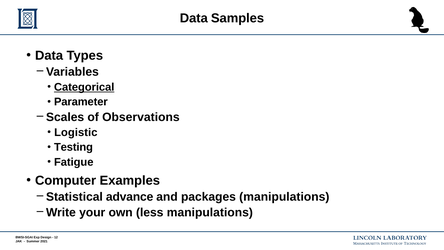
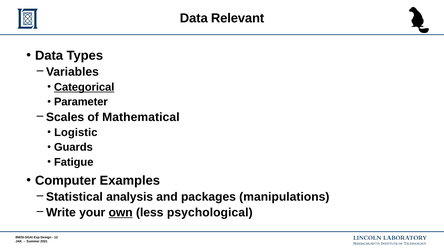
Samples: Samples -> Relevant (238, 18)
Observations: Observations -> Mathematical (141, 117)
Testing: Testing -> Guards (73, 147)
advance: advance -> analysis (130, 197)
own underline: none -> present (121, 212)
less manipulations: manipulations -> psychological (210, 212)
